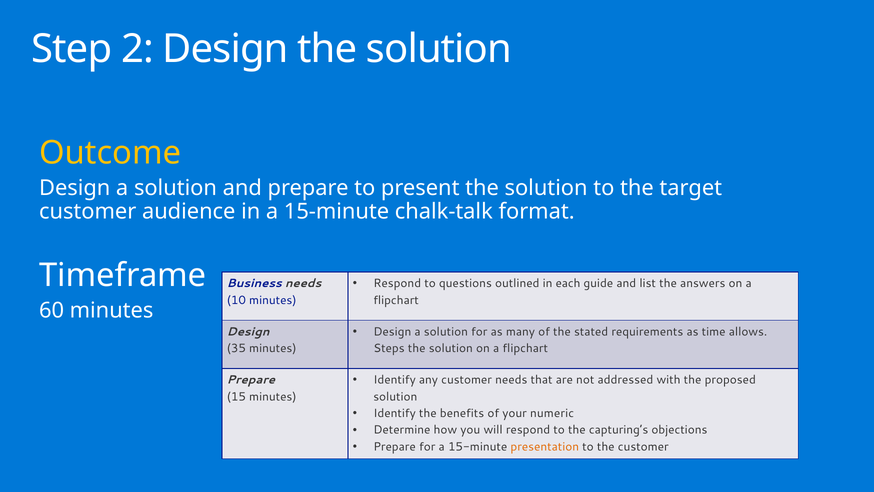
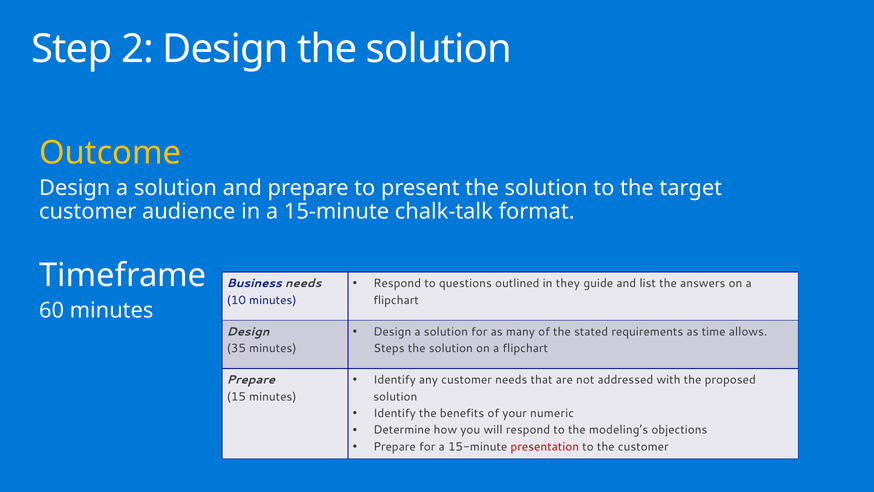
each: each -> they (568, 283)
capturing’s: capturing’s -> modeling’s (619, 430)
presentation colour: orange -> red (545, 446)
